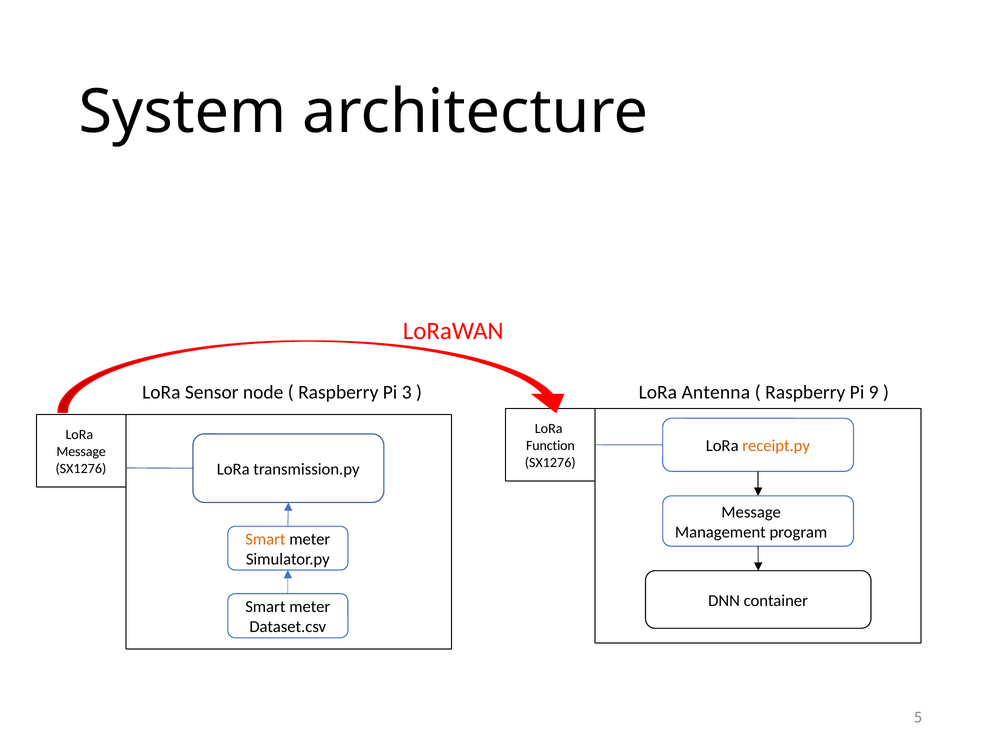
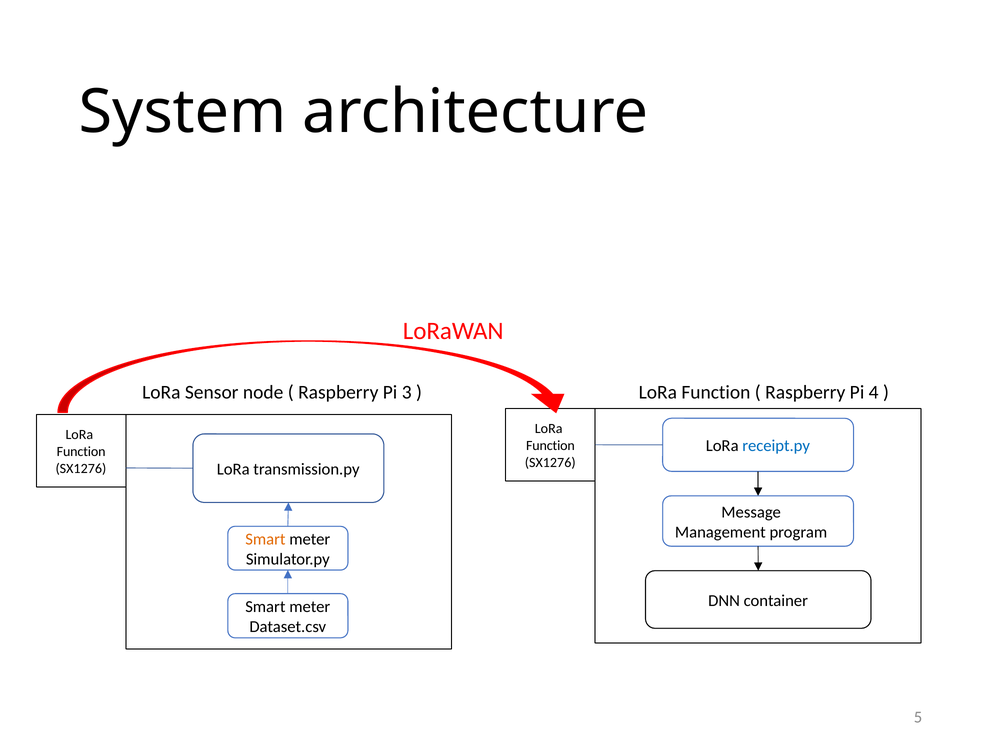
Antenna: Antenna -> Function (716, 392)
9: 9 -> 4 (874, 392)
receipt.py colour: orange -> blue (776, 446)
Message: Message -> Function (81, 452)
